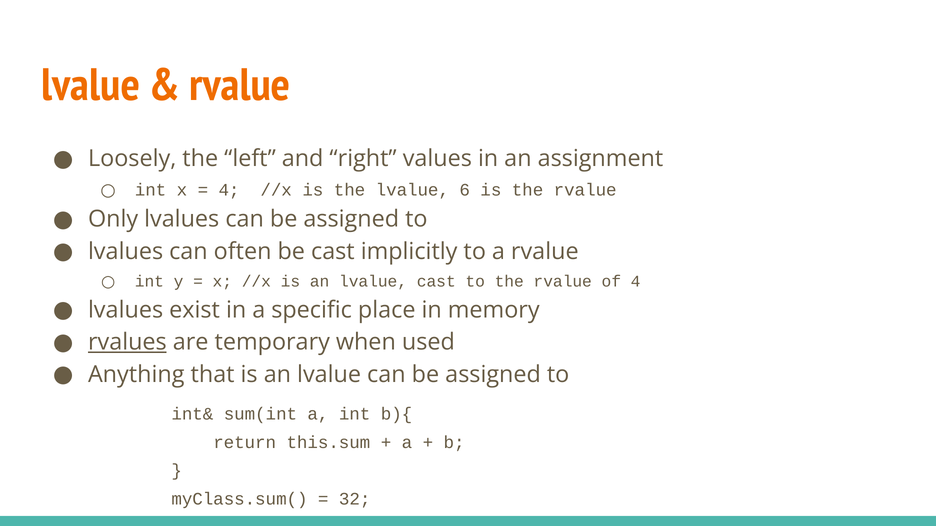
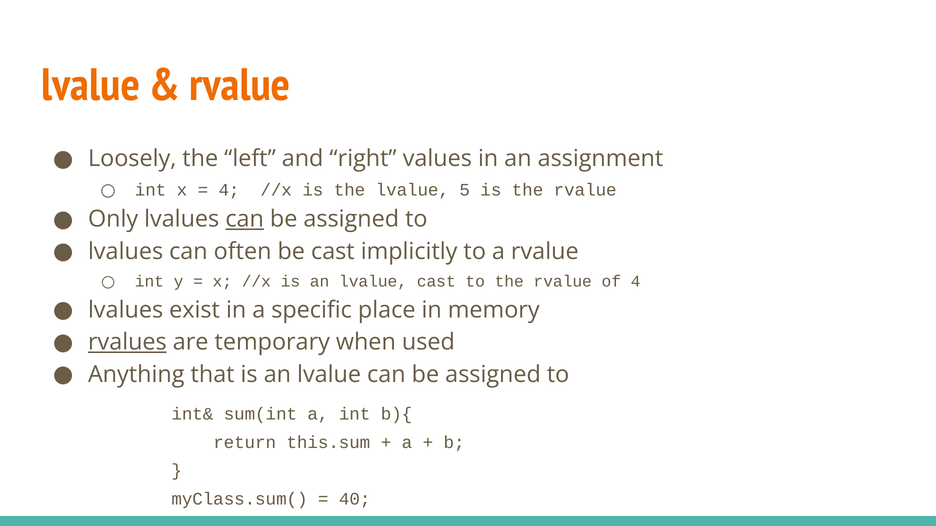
6: 6 -> 5 (465, 190)
can underline: none -> present (245, 219)
32: 32 -> 40 (355, 499)
